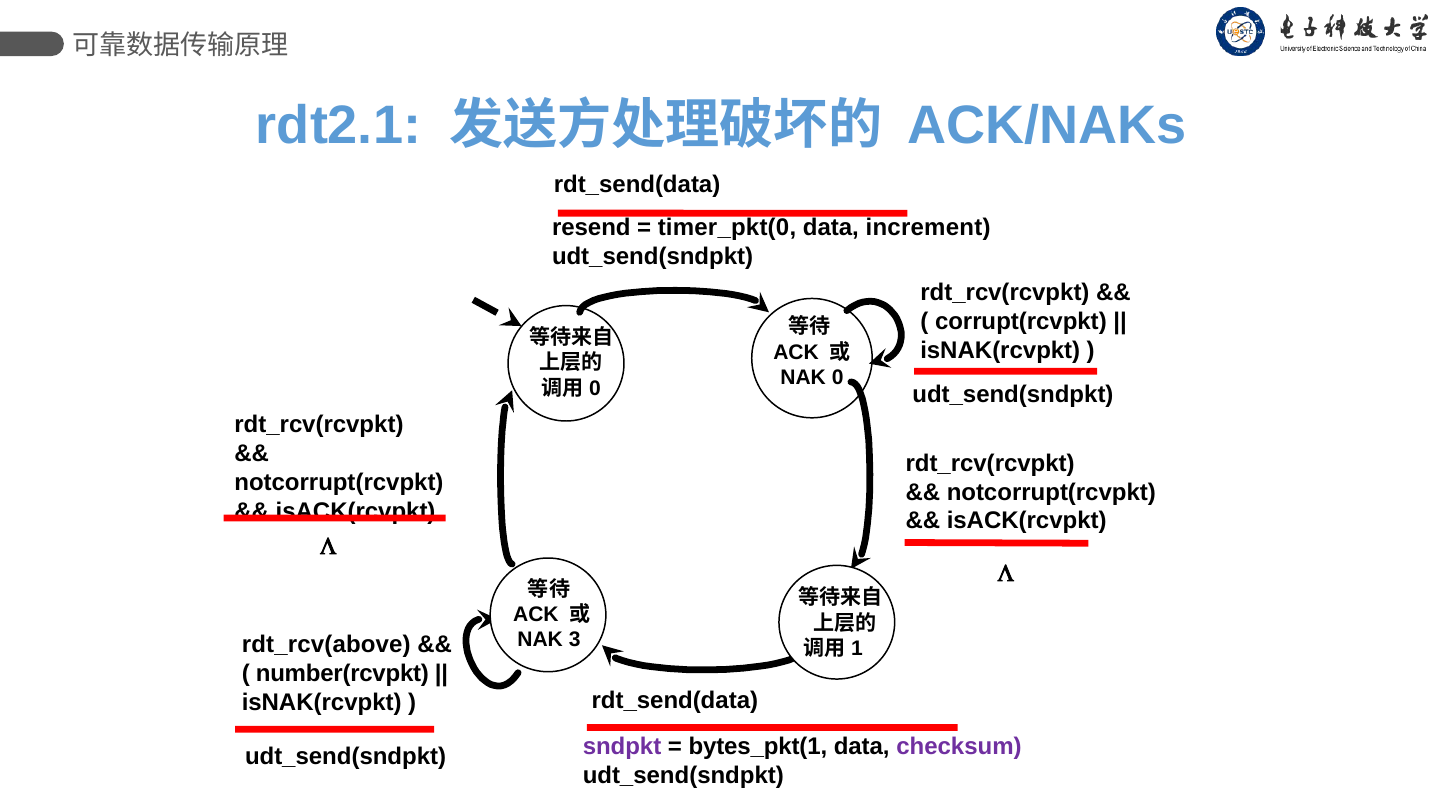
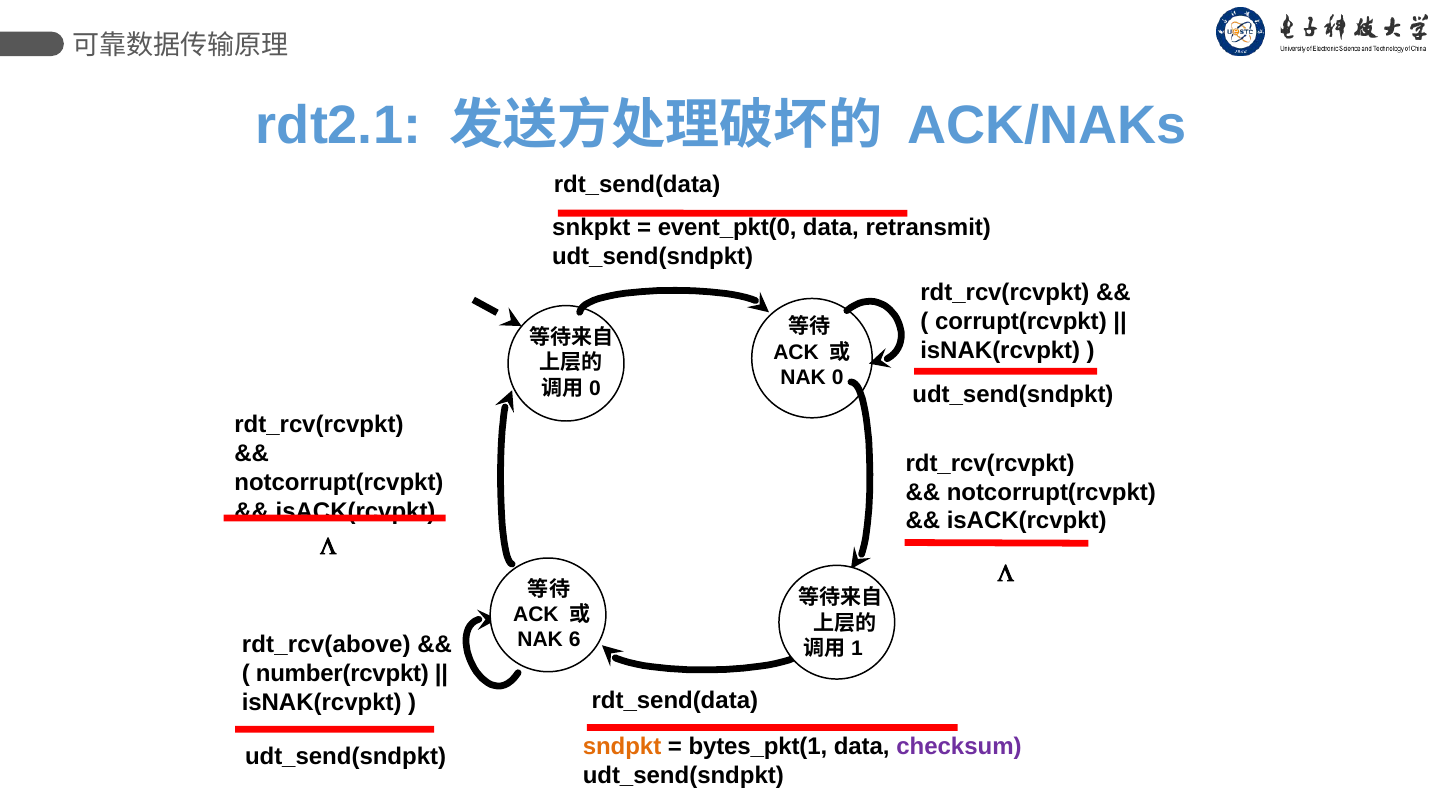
resend: resend -> snkpkt (591, 227)
timer_pkt(0: timer_pkt(0 -> event_pkt(0 (727, 227)
increment: increment -> retransmit (928, 227)
3: 3 -> 6 (575, 640)
sndpkt colour: purple -> orange (622, 747)
